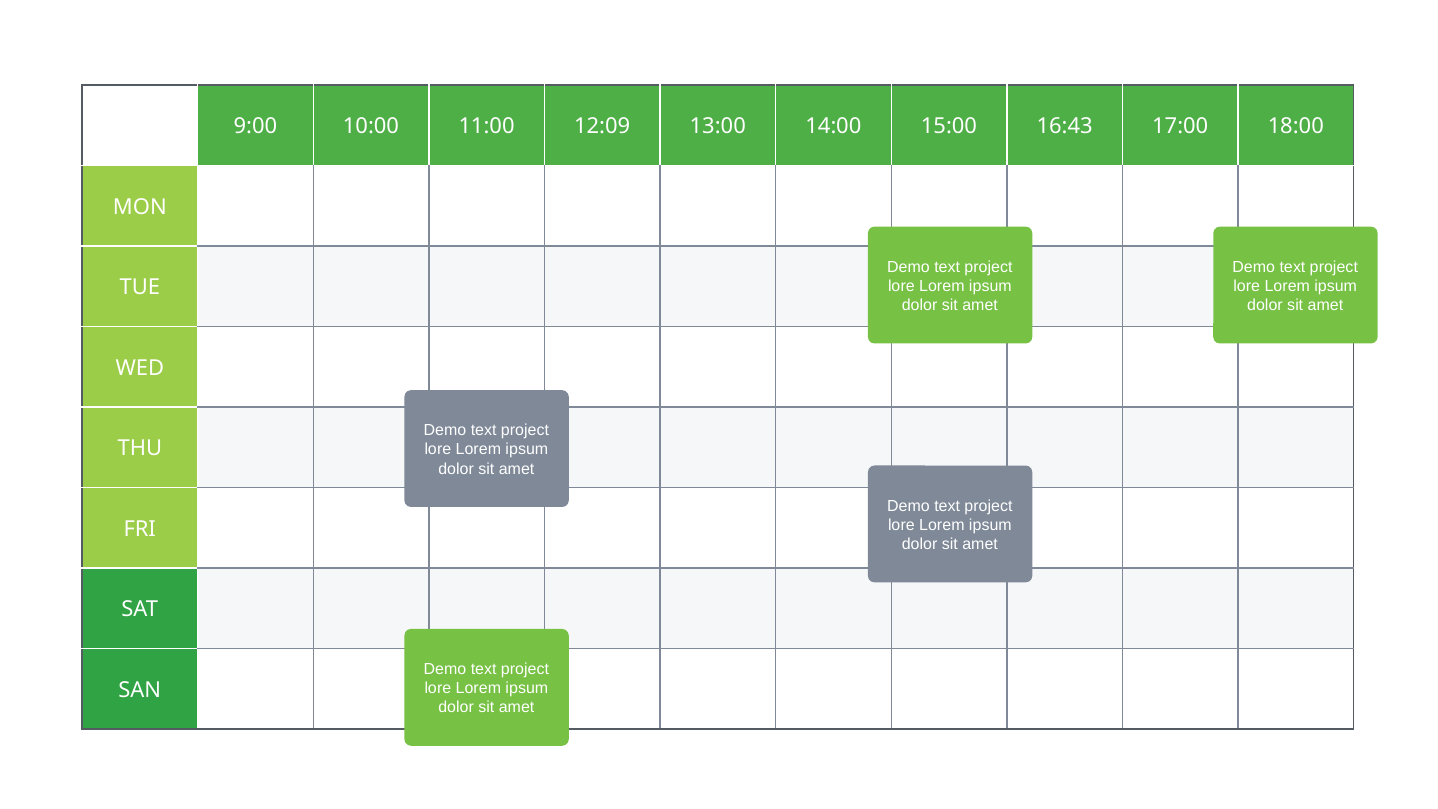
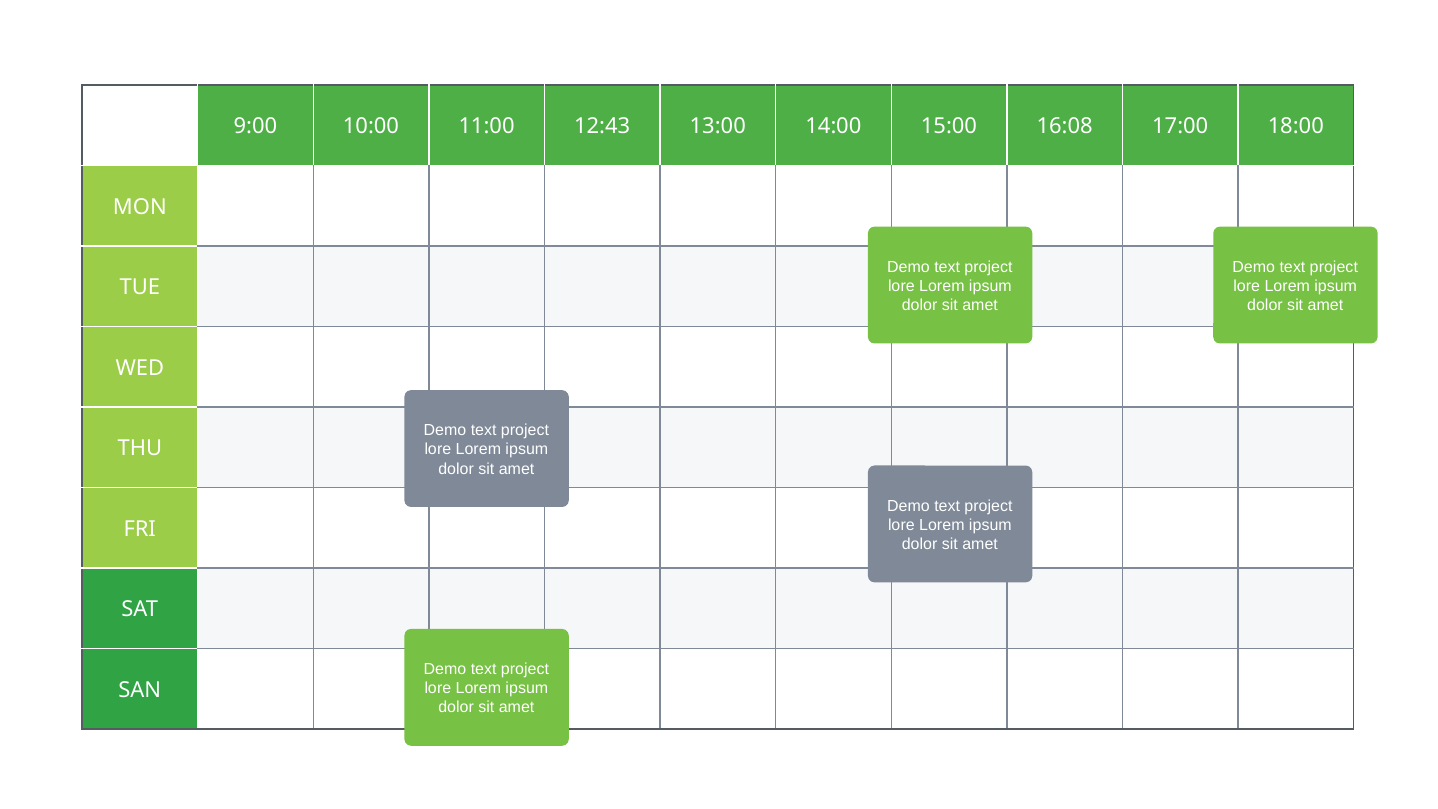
12:09: 12:09 -> 12:43 (602, 126)
16:43: 16:43 -> 16:08 (1065, 126)
